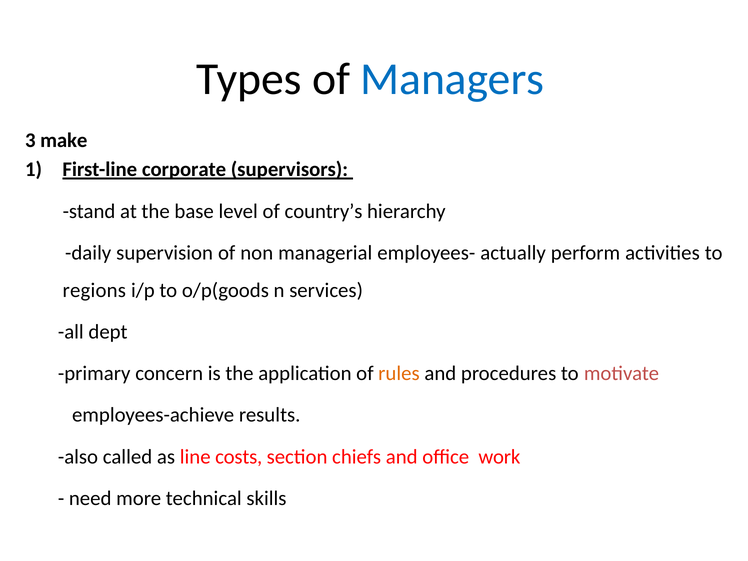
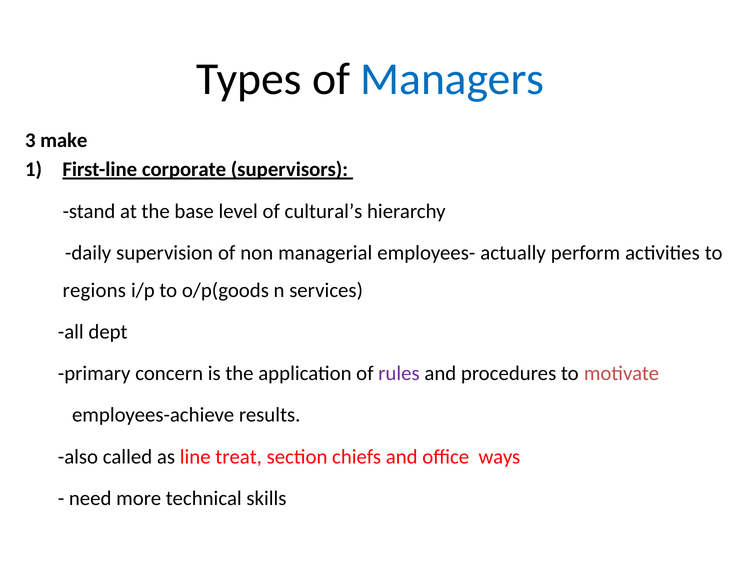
country’s: country’s -> cultural’s (323, 211)
rules colour: orange -> purple (399, 373)
costs: costs -> treat (239, 457)
work: work -> ways (499, 457)
